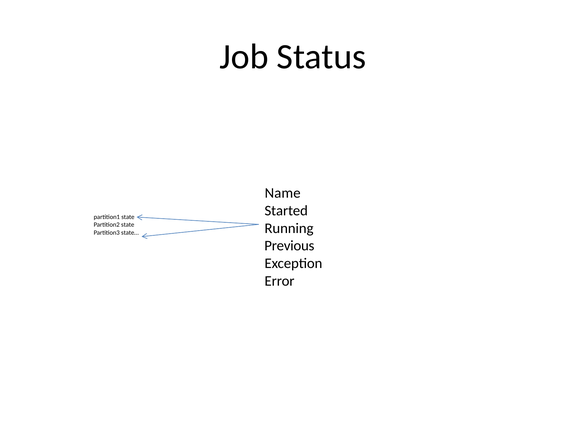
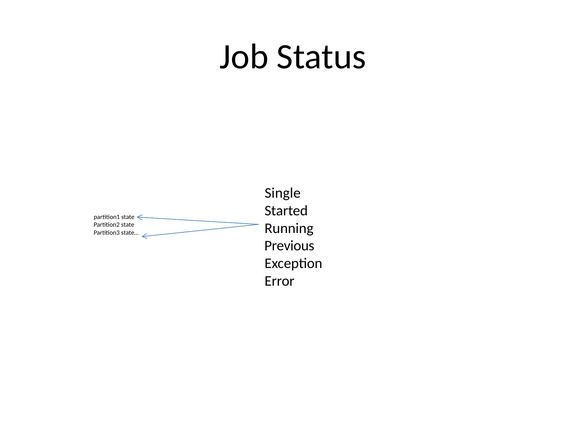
Name: Name -> Single (283, 193)
